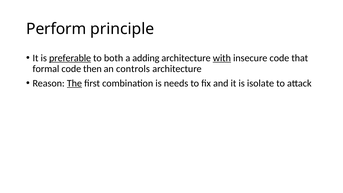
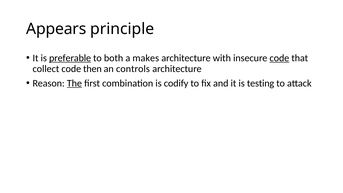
Perform: Perform -> Appears (56, 29)
adding: adding -> makes (146, 58)
with underline: present -> none (222, 58)
code underline: none -> present (279, 58)
formal: formal -> collect (46, 69)
needs: needs -> codify (176, 83)
isolate: isolate -> testing (261, 83)
